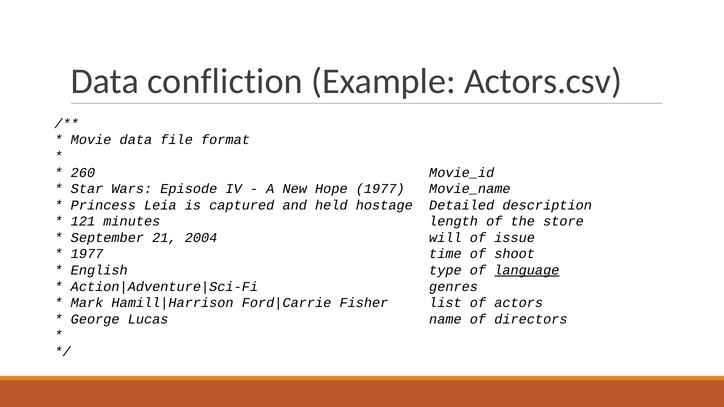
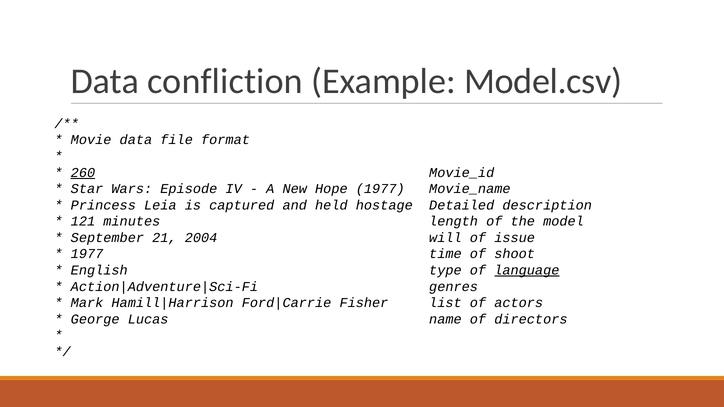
Actors.csv: Actors.csv -> Model.csv (543, 81)
260 underline: none -> present (83, 173)
store: store -> model (564, 222)
